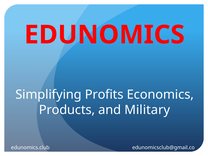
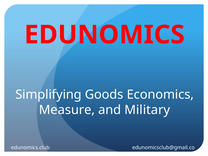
Profits: Profits -> Goods (104, 95)
Products: Products -> Measure (67, 110)
